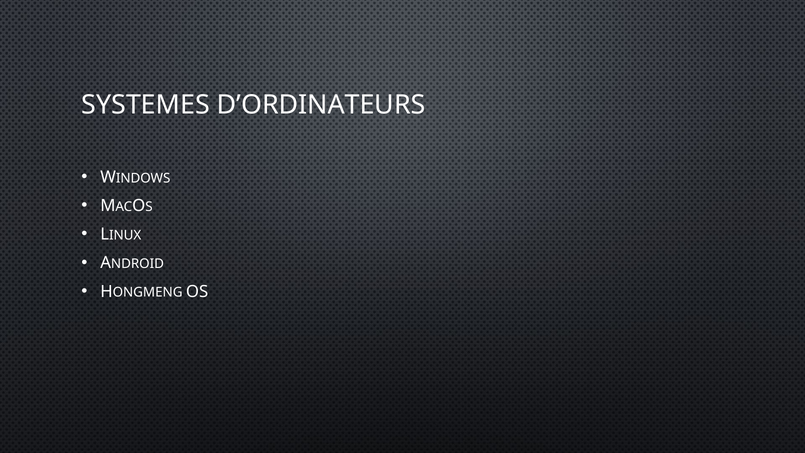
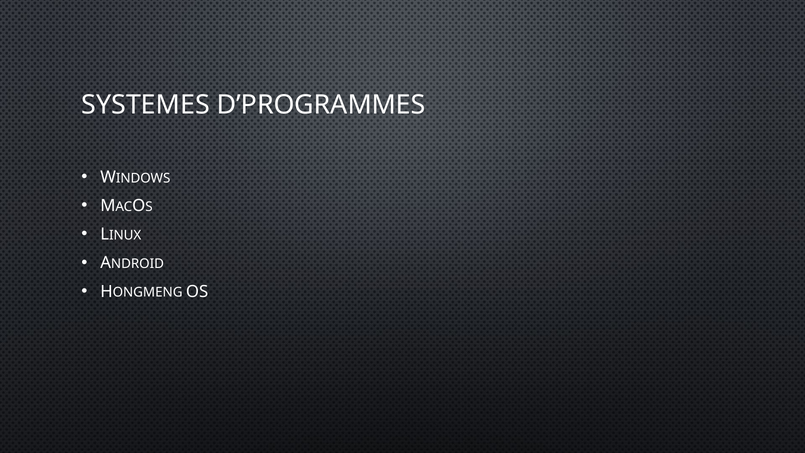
D’ORDINATEURS: D’ORDINATEURS -> D’PROGRAMMES (321, 105)
